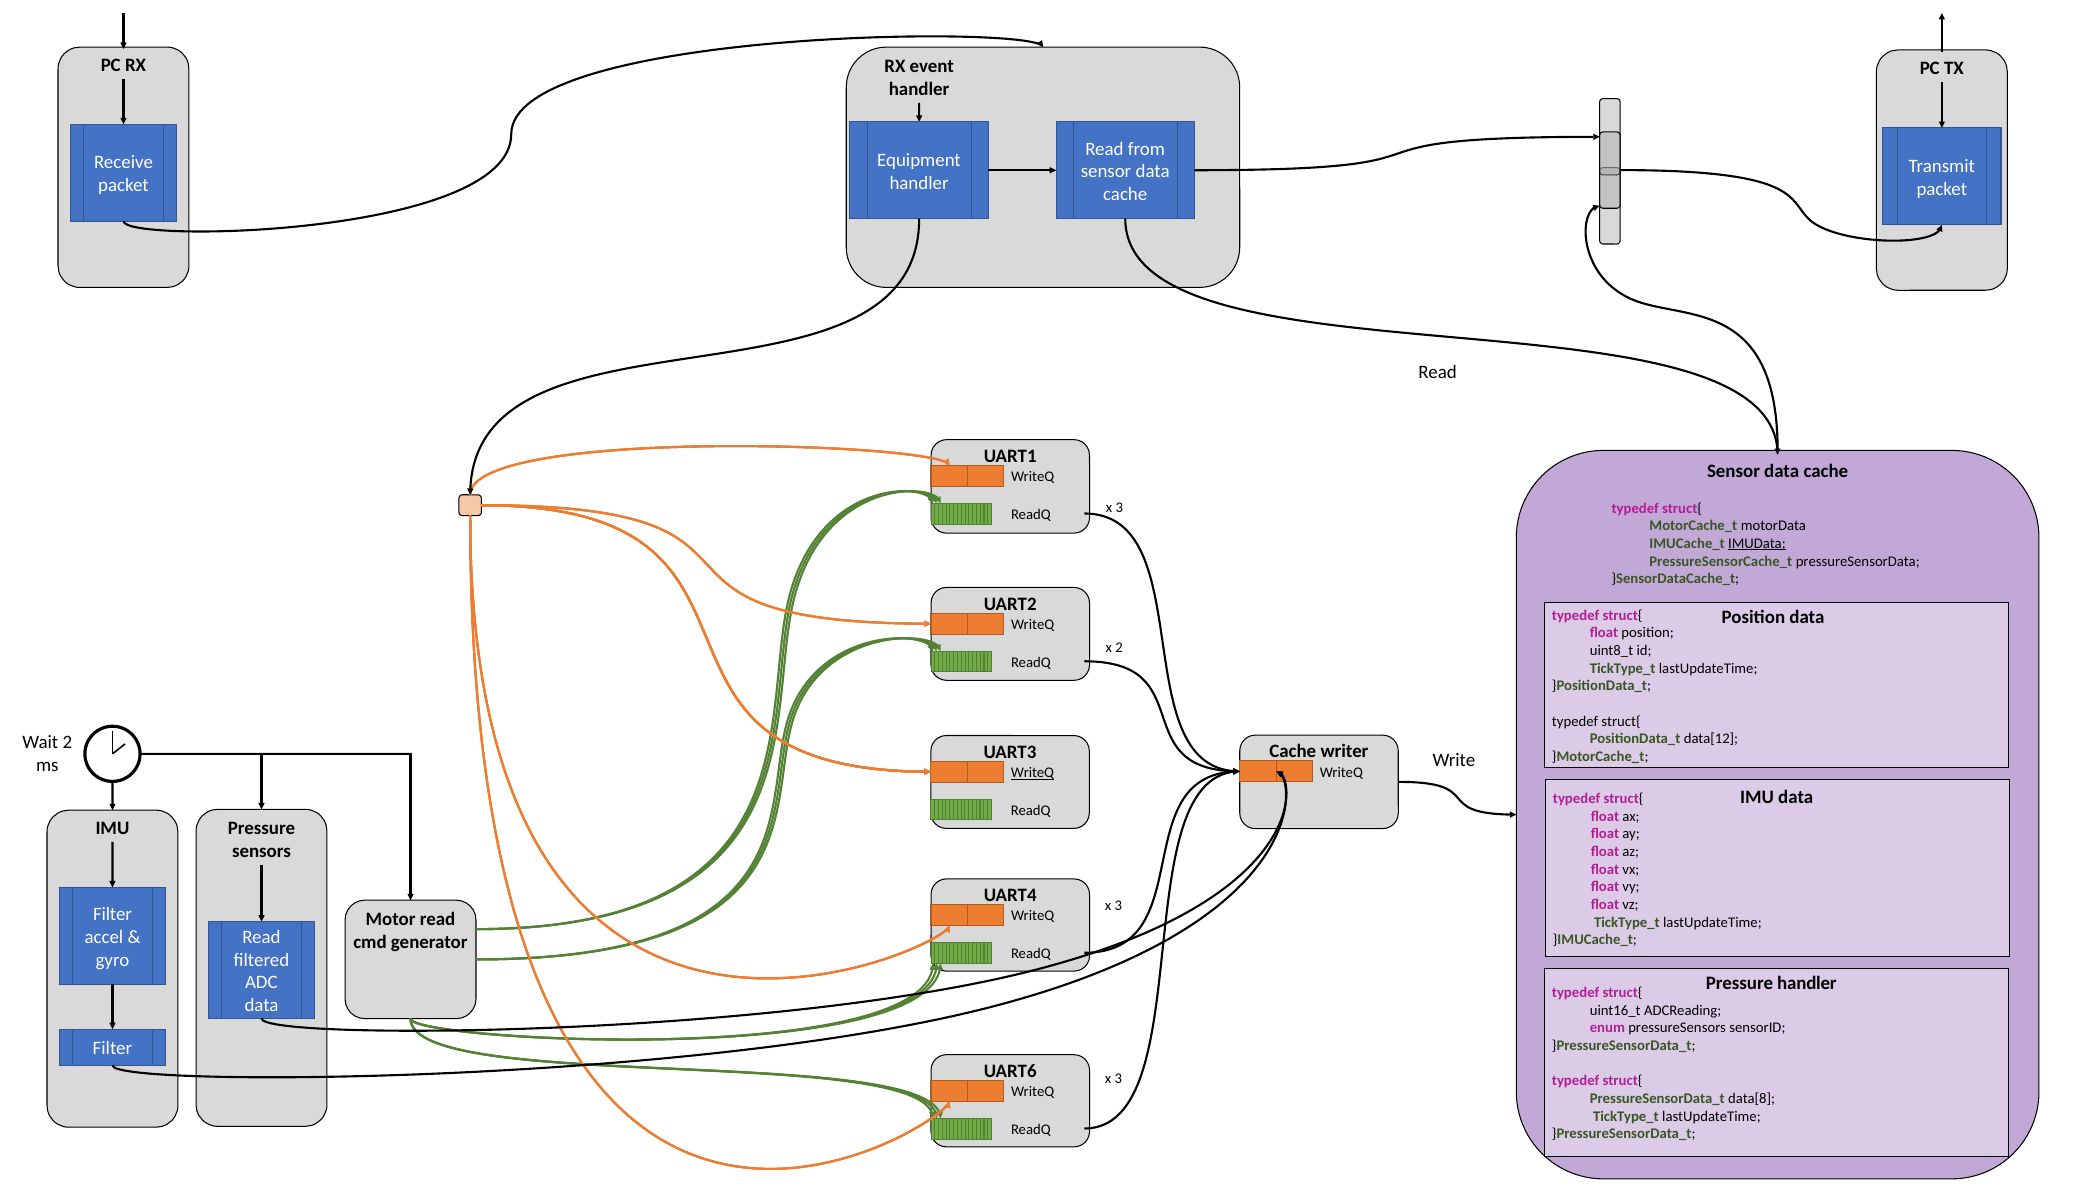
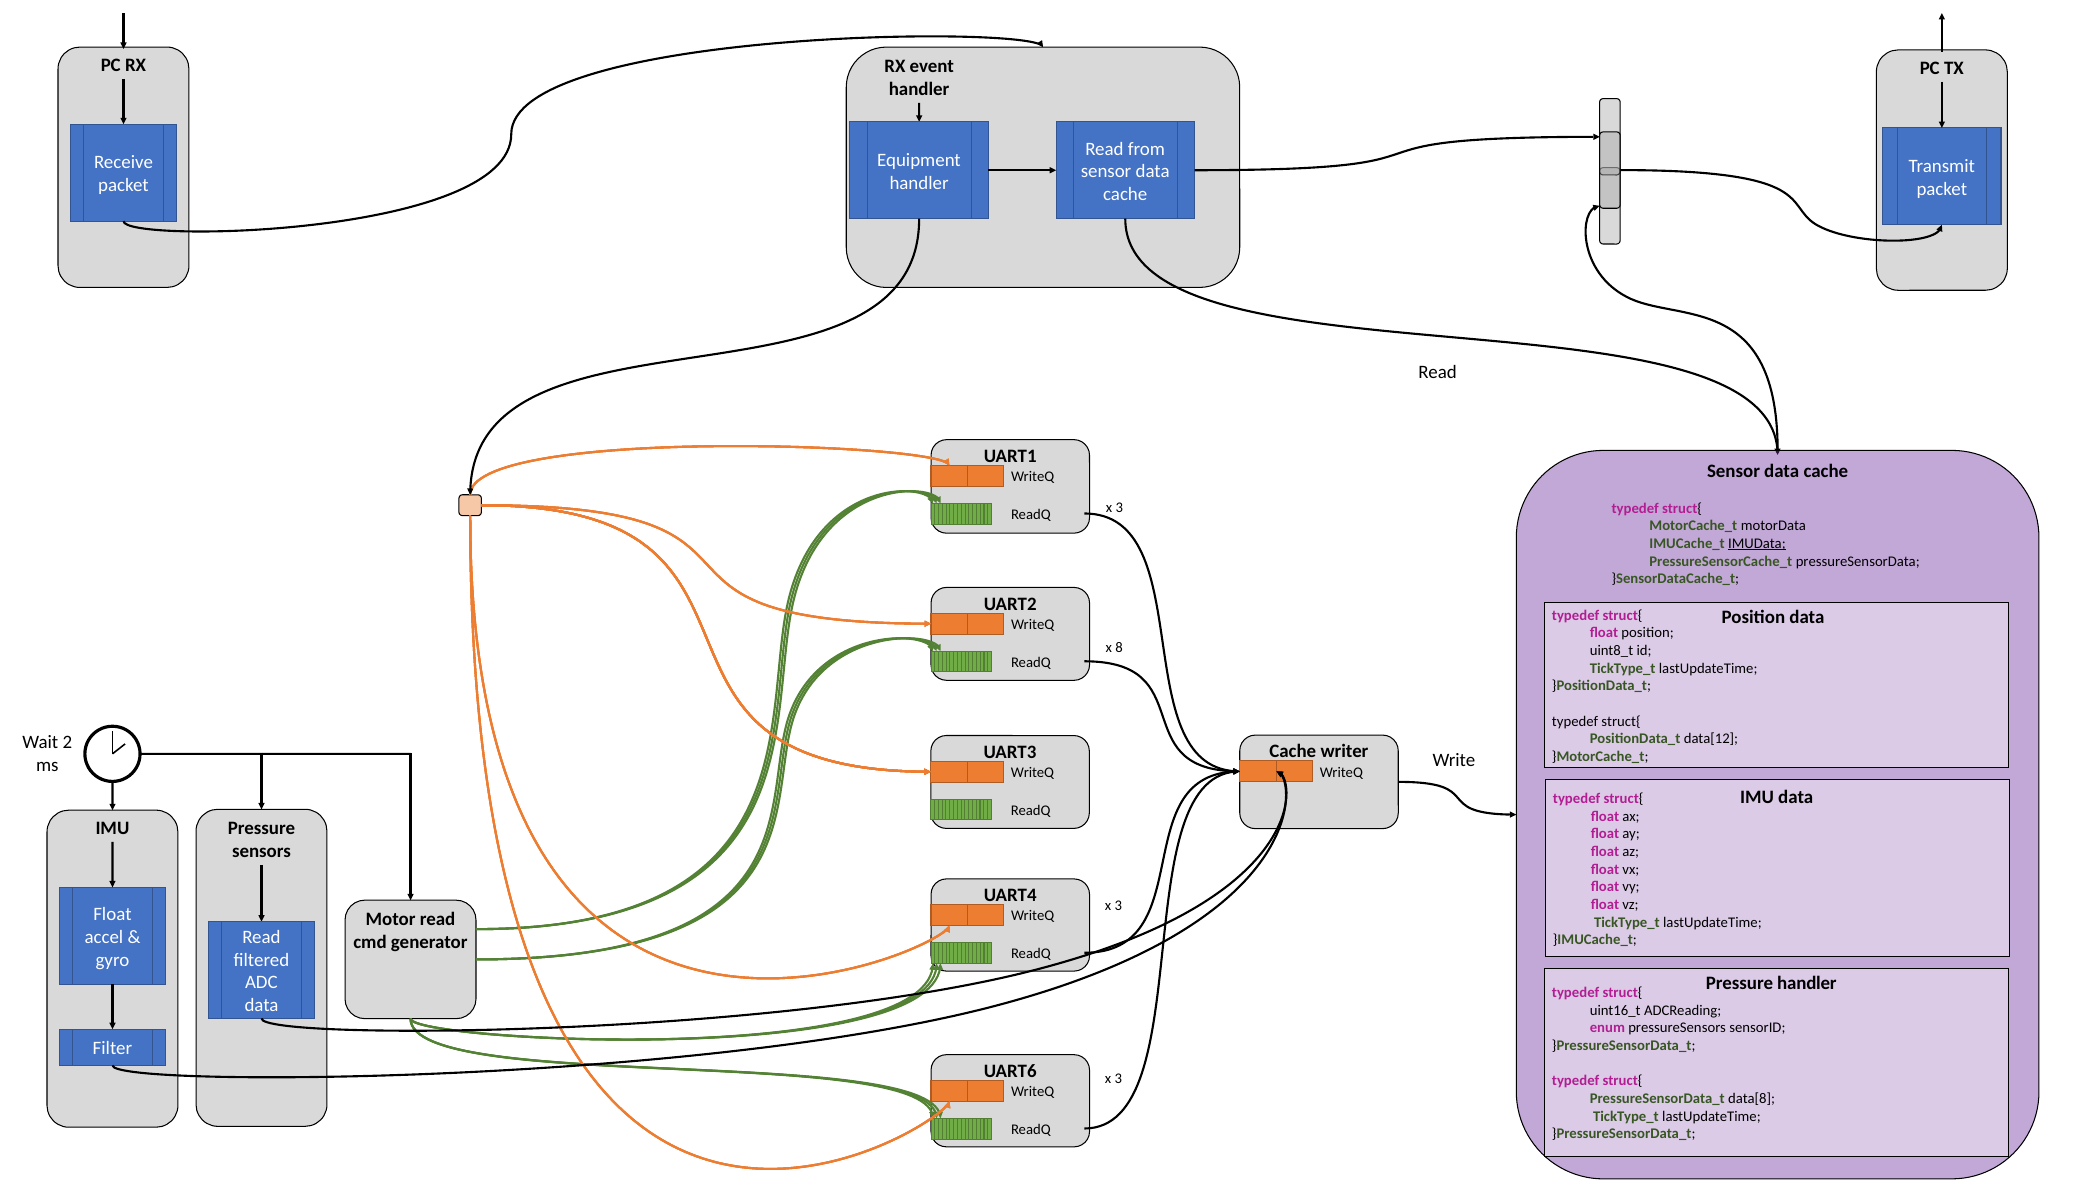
x 2: 2 -> 8 (1119, 647)
WriteQ underline: present -> none (1032, 773)
Filter: Filter -> Float (112, 914)
